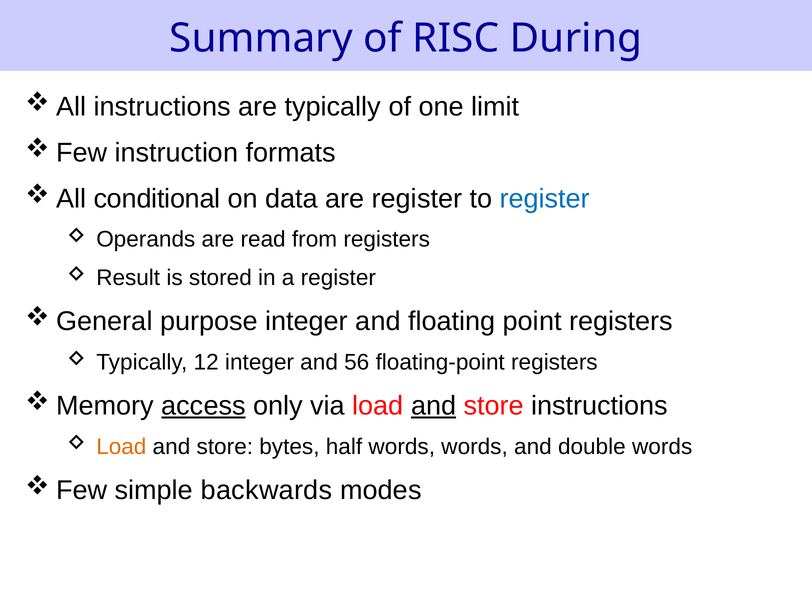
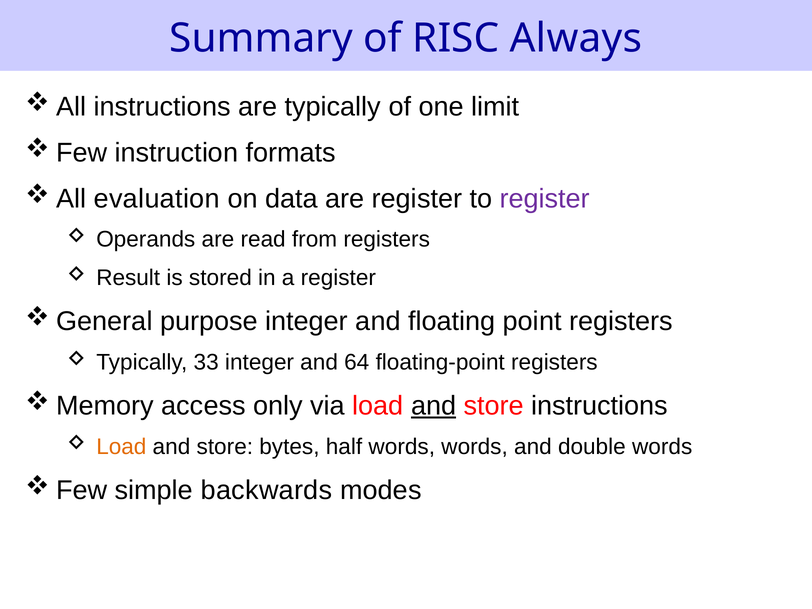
During: During -> Always (576, 38)
conditional: conditional -> evaluation (157, 199)
register colour: blue -> purple (545, 199)
12: 12 -> 33 (206, 362)
56: 56 -> 64 (357, 362)
access underline: present -> none (203, 406)
